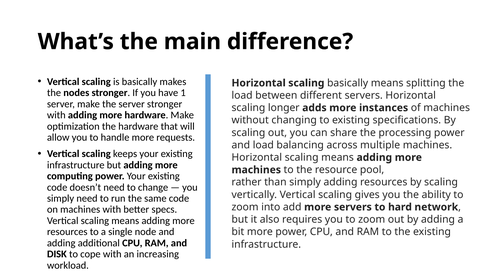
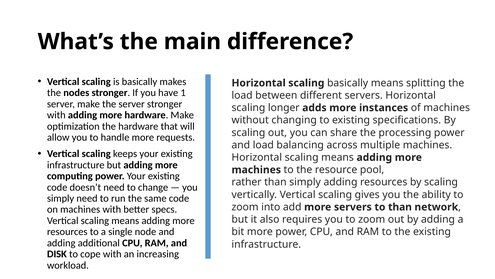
to hard: hard -> than (400, 207)
